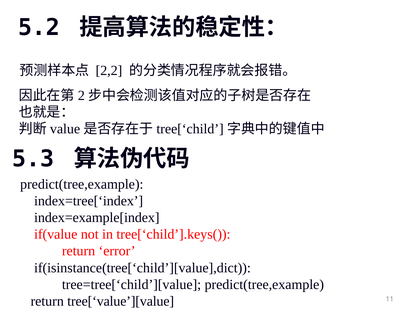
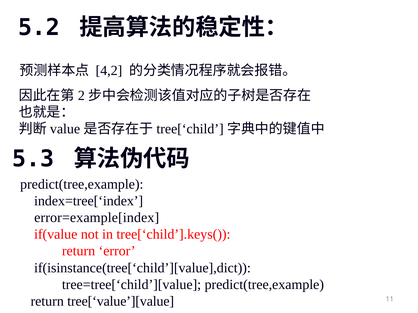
2,2: 2,2 -> 4,2 (109, 71)
index=example[index: index=example[index -> error=example[index (97, 218)
